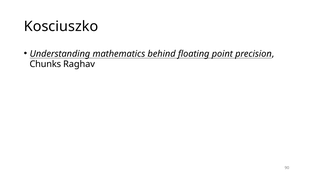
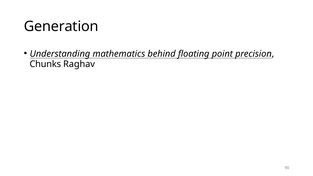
Kosciuszko: Kosciuszko -> Generation (61, 26)
